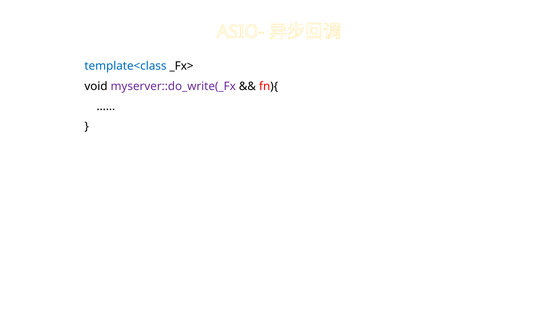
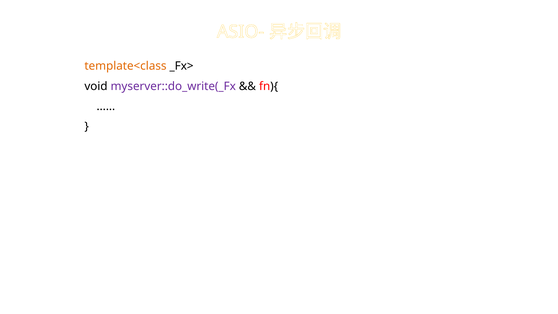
template<class colour: blue -> orange (125, 66)
